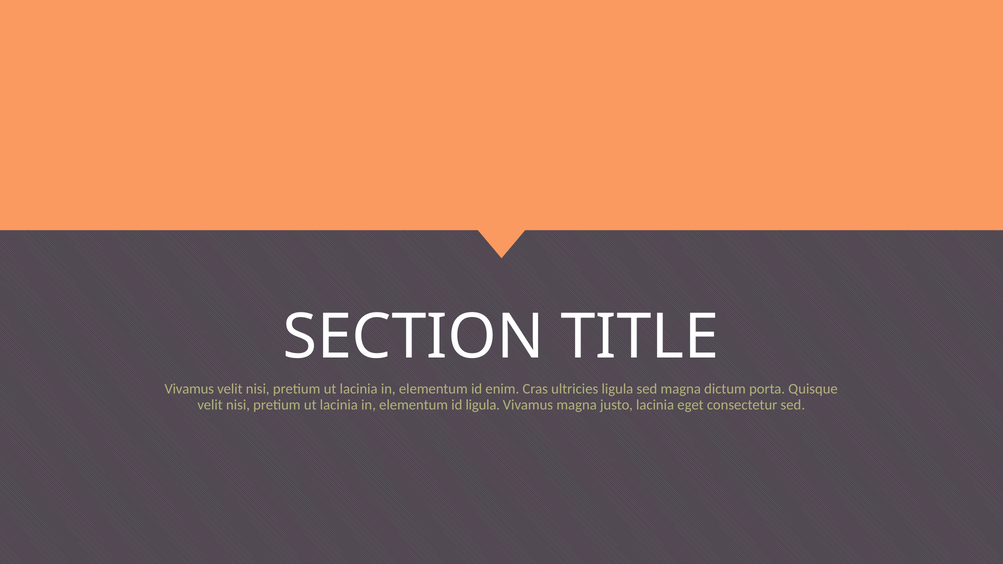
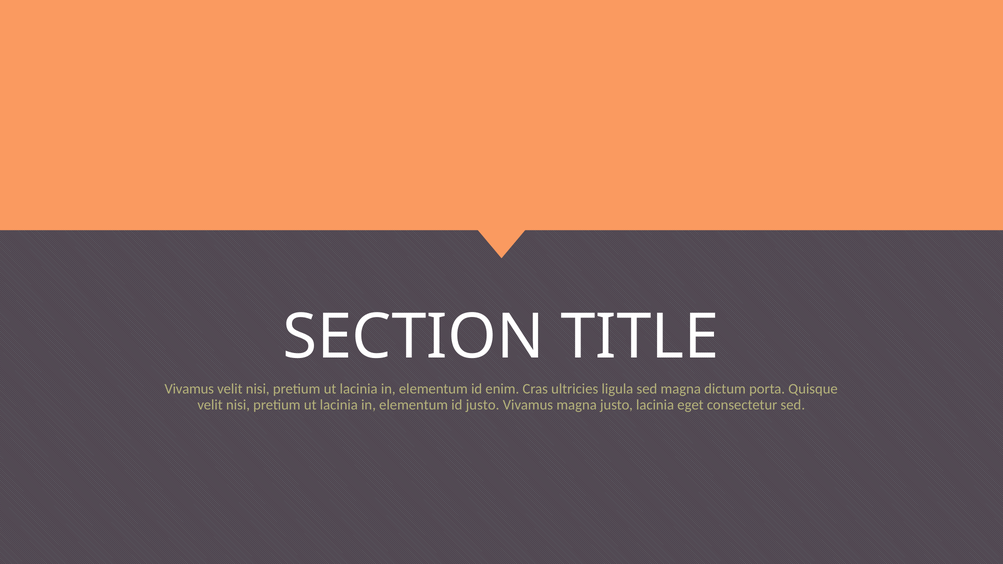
id ligula: ligula -> justo (483, 405)
